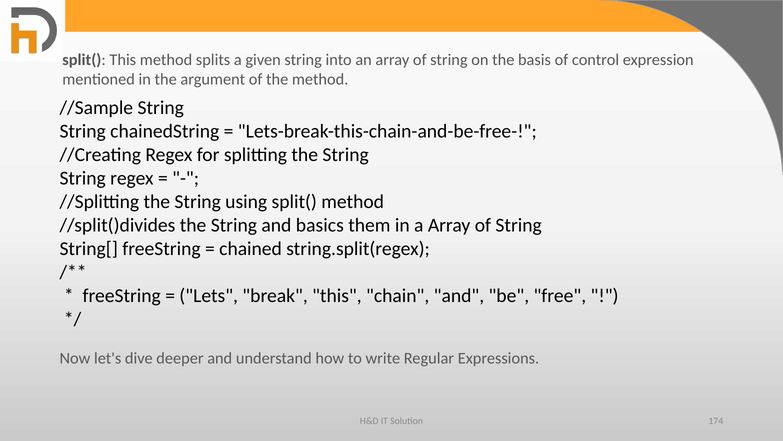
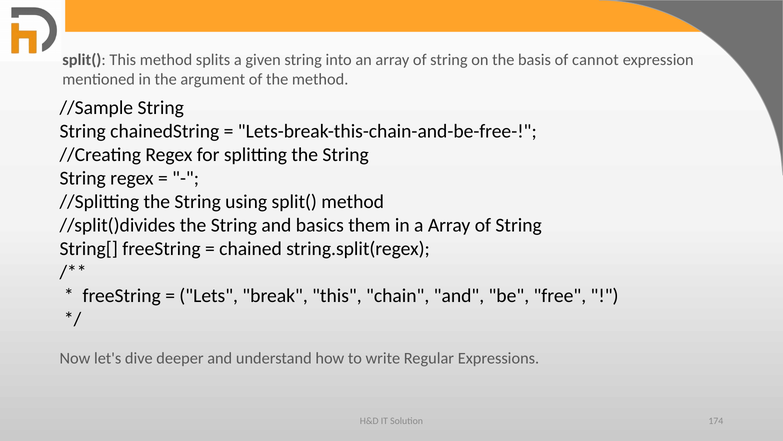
control: control -> cannot (595, 60)
